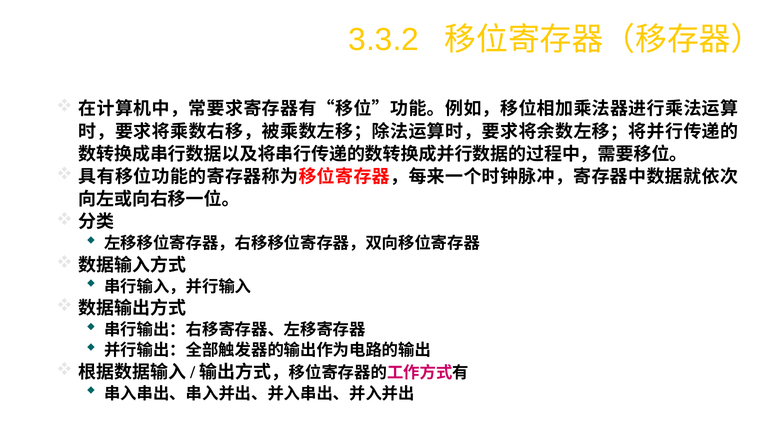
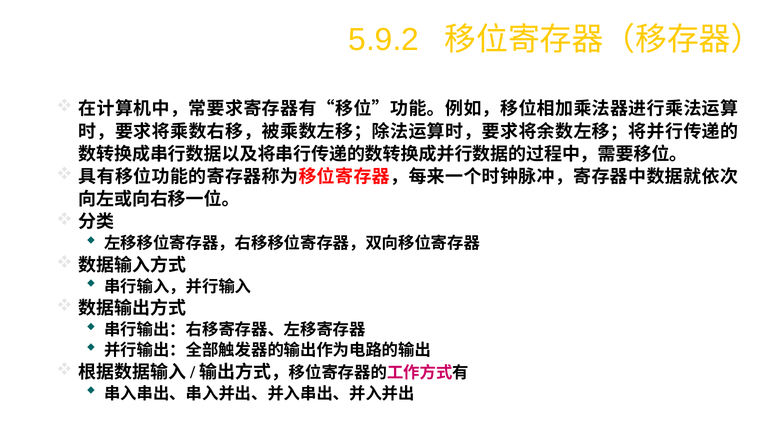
3.3.2: 3.3.2 -> 5.9.2 (384, 39)
